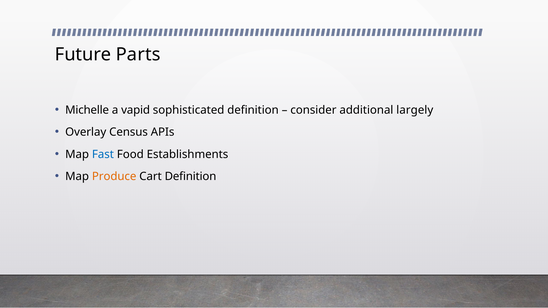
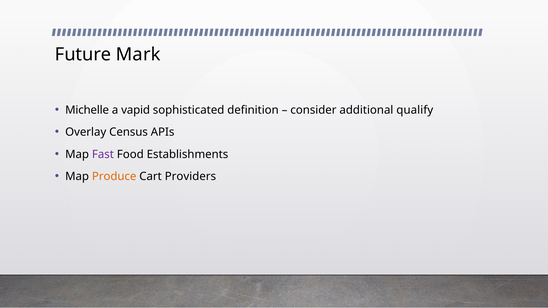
Parts: Parts -> Mark (138, 55)
largely: largely -> qualify (415, 110)
Fast colour: blue -> purple (103, 154)
Cart Definition: Definition -> Providers (190, 177)
